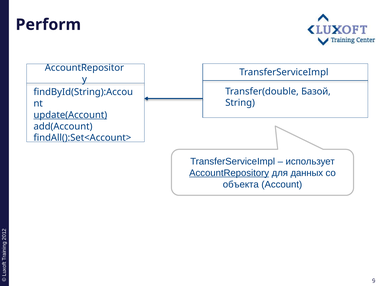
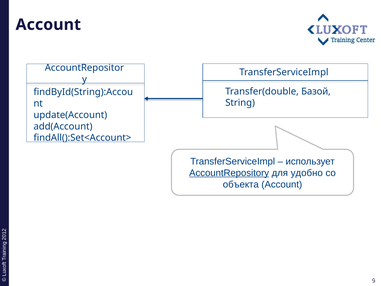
Perform: Perform -> Account (48, 25)
update(Account underline: present -> none (70, 115)
данных: данных -> удобно (307, 173)
